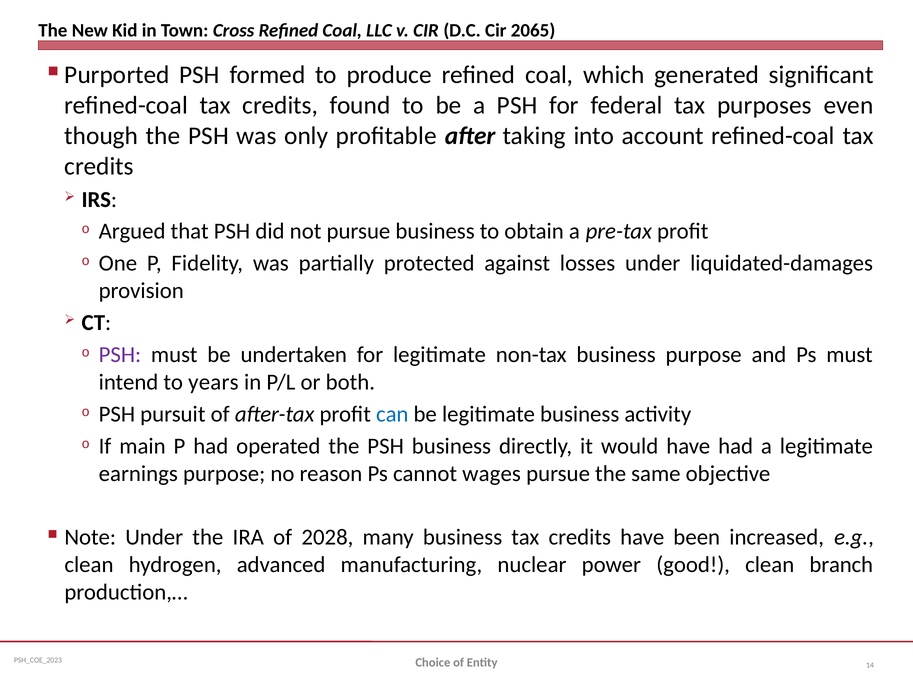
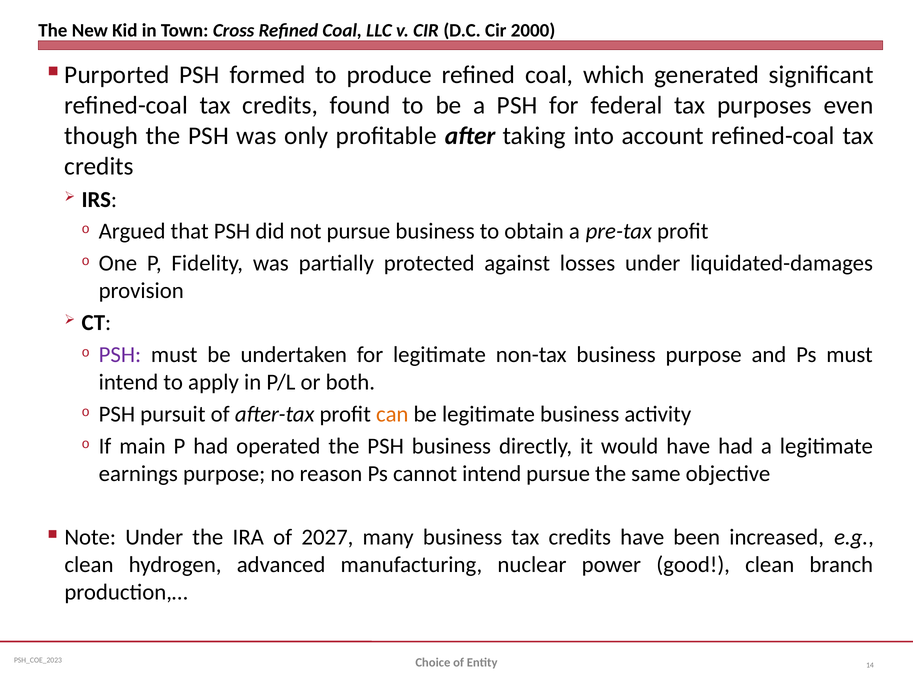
2065: 2065 -> 2000 (533, 30)
years: years -> apply (214, 382)
can colour: blue -> orange (392, 414)
cannot wages: wages -> intend (492, 473)
2028: 2028 -> 2027 (327, 537)
